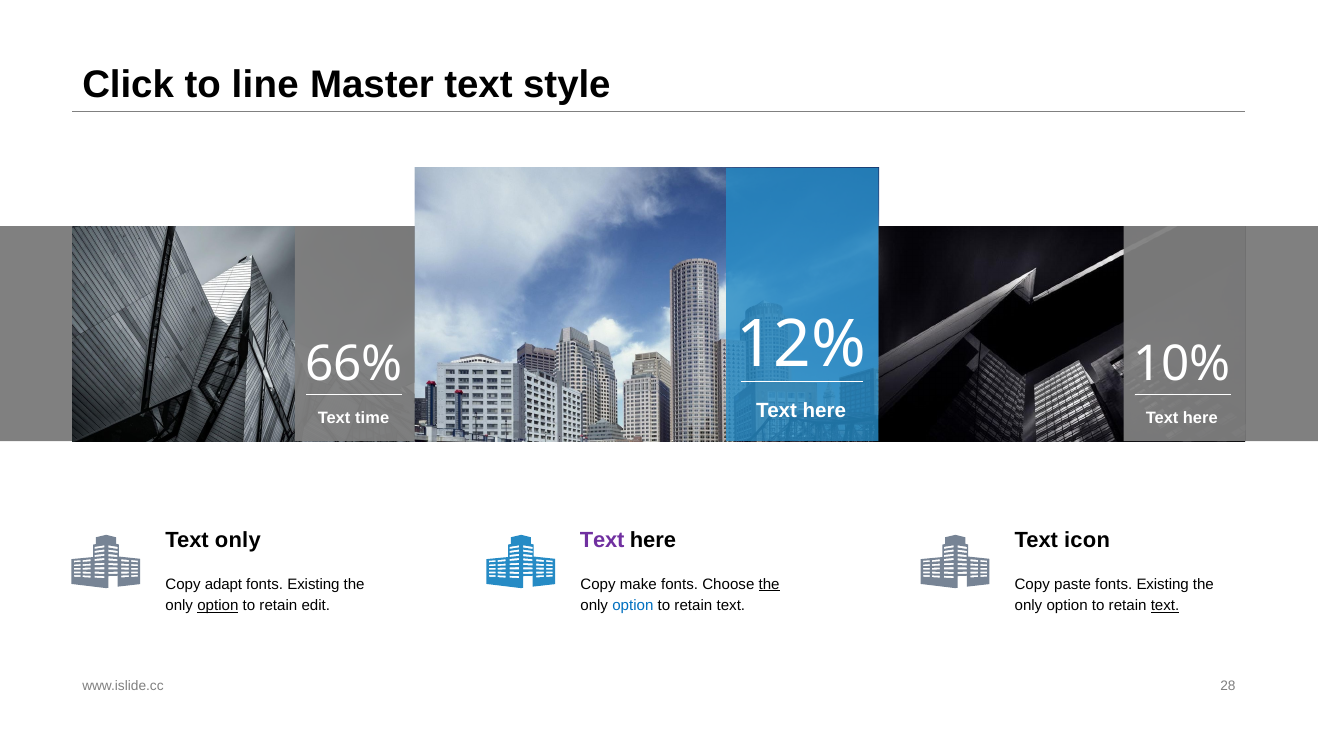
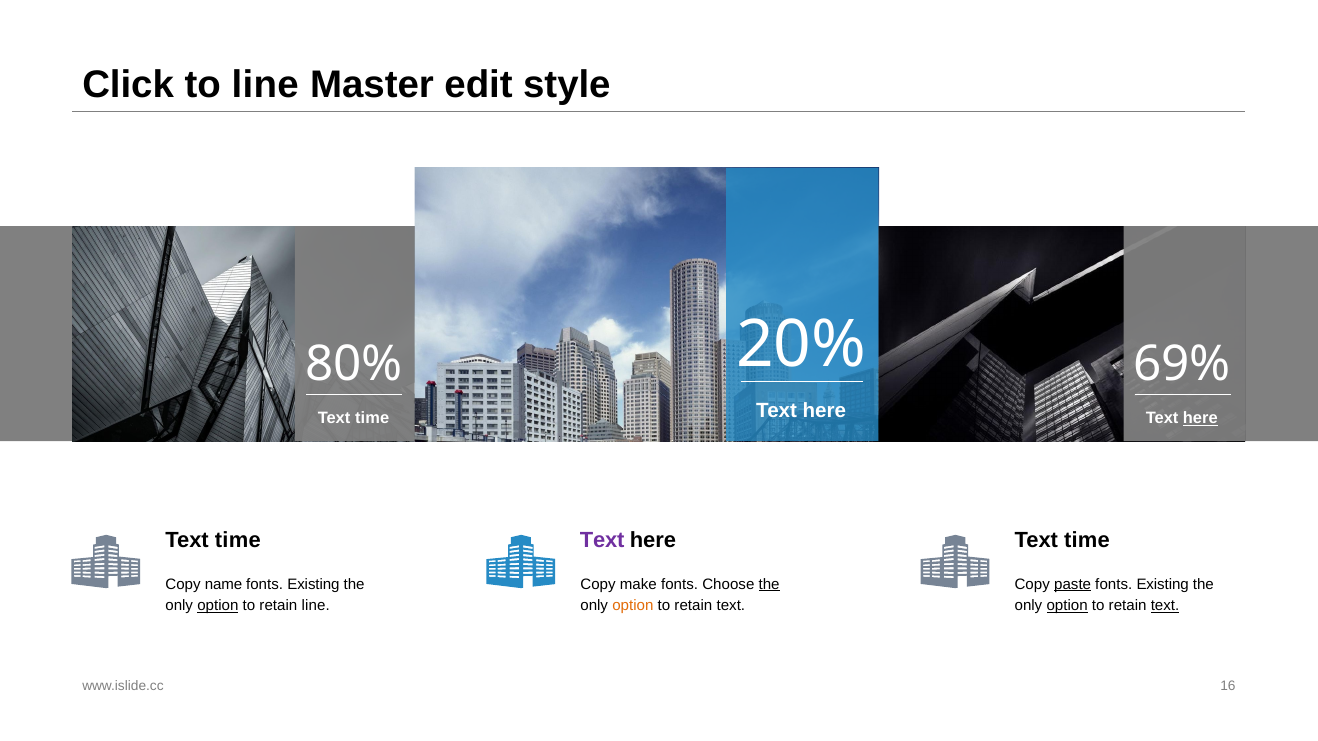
Master text: text -> edit (479, 85)
12%: 12% -> 20% (801, 344)
66%: 66% -> 80% (354, 365)
10%: 10% -> 69% (1182, 365)
here underline: none -> present (1200, 418)
only: only -> time (238, 540)
icon: icon -> time (1087, 540)
adapt: adapt -> name (224, 584)
paste underline: none -> present (1073, 584)
retain edit: edit -> line (316, 606)
option colour: blue -> orange (633, 606)
option underline: none -> present (1067, 606)
28: 28 -> 16 (1228, 687)
